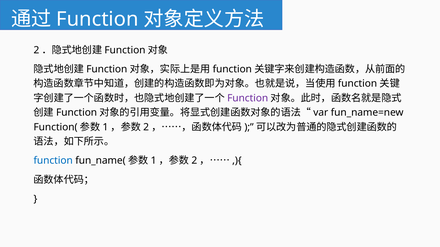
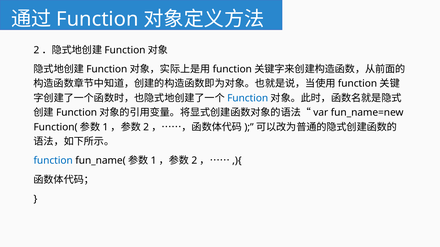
Function colour: purple -> blue (248, 98)
